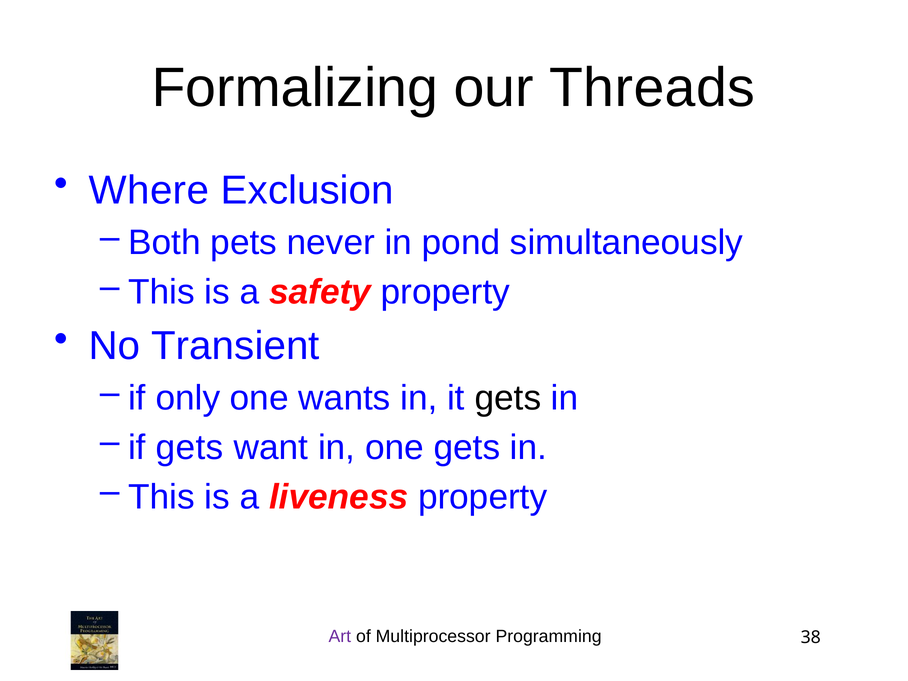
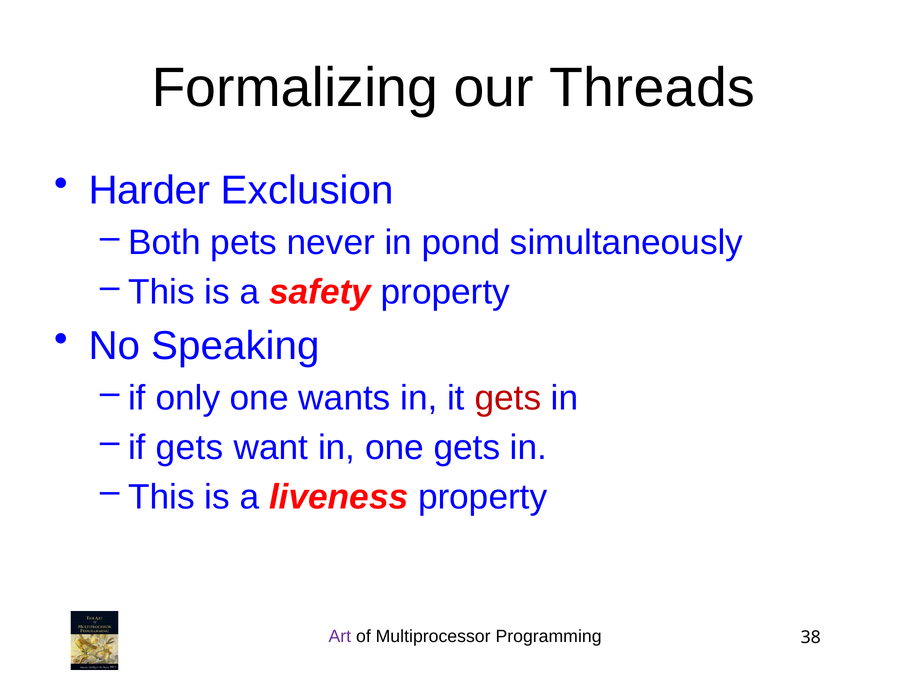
Where: Where -> Harder (149, 190)
Transient: Transient -> Speaking (235, 346)
gets colour: black -> red (508, 398)
